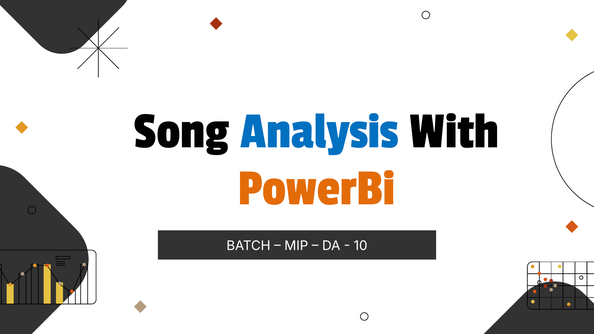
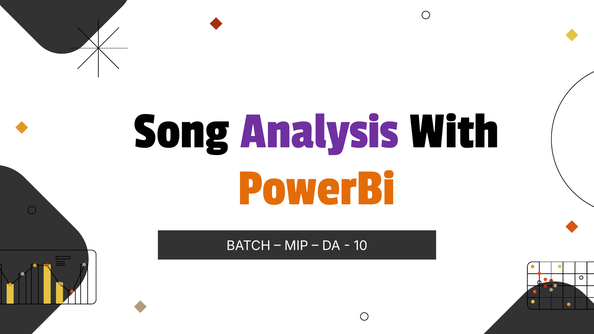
Analysis colour: blue -> purple (319, 130)
